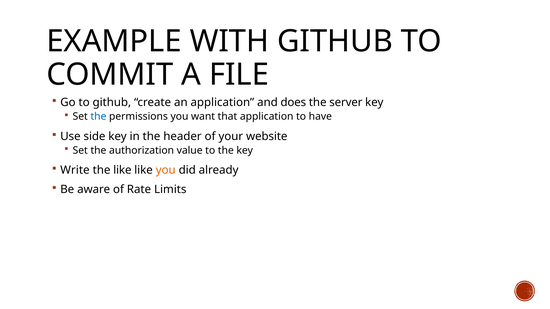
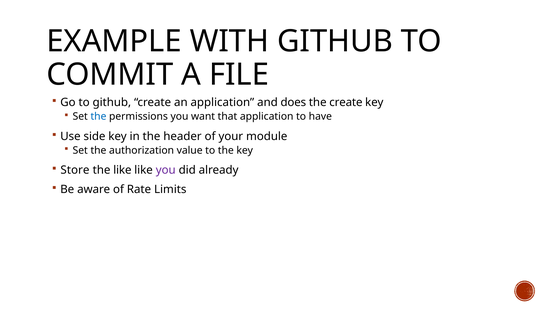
the server: server -> create (346, 103)
website: website -> module (267, 136)
Write: Write -> Store (75, 170)
you colour: orange -> purple (166, 170)
